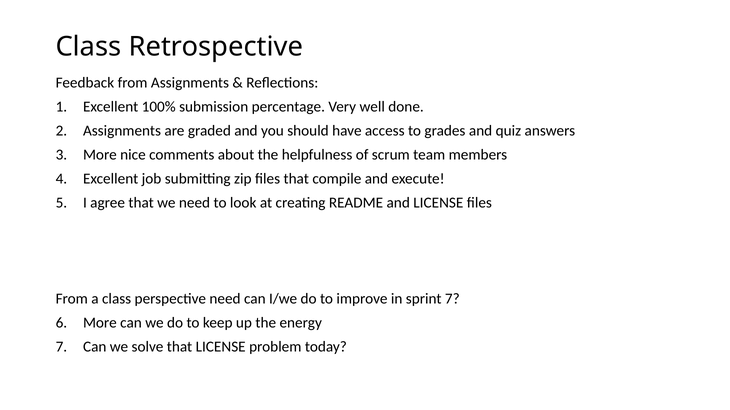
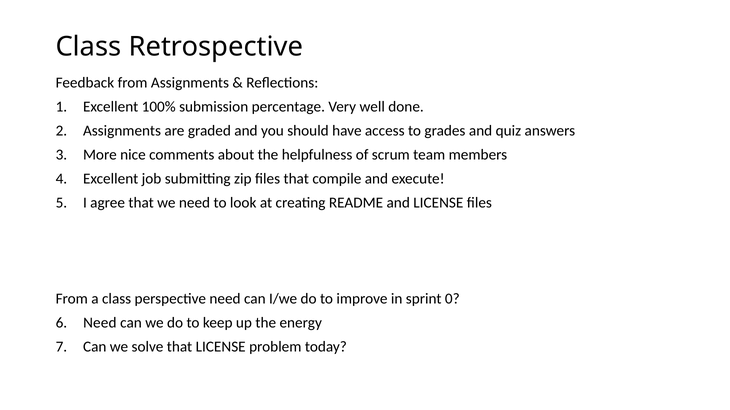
sprint 7: 7 -> 0 (452, 299)
More: More -> Need (100, 323)
